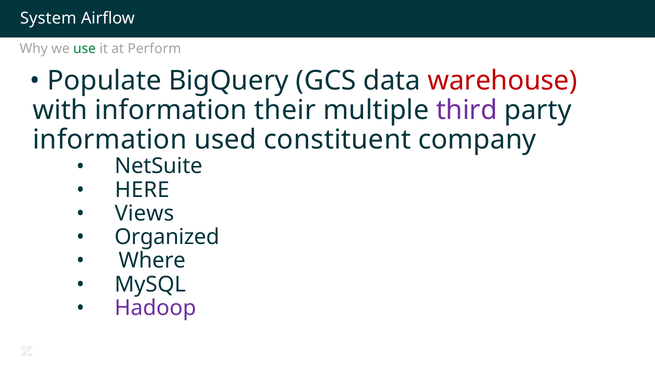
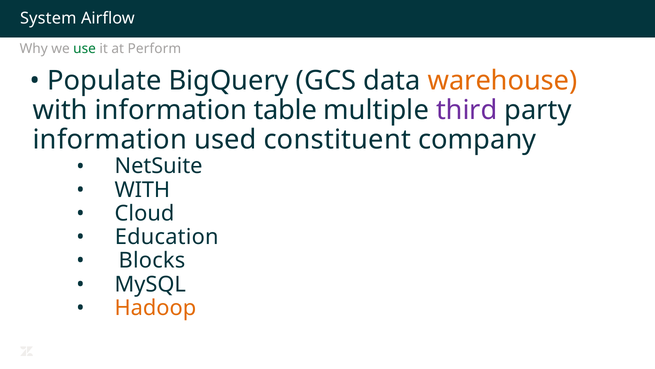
warehouse colour: red -> orange (503, 80)
their: their -> table (285, 110)
HERE: HERE -> WITH (142, 190)
Views: Views -> Cloud (144, 213)
Organized: Organized -> Education (167, 237)
Where: Where -> Blocks (152, 260)
Hadoop colour: purple -> orange (155, 307)
